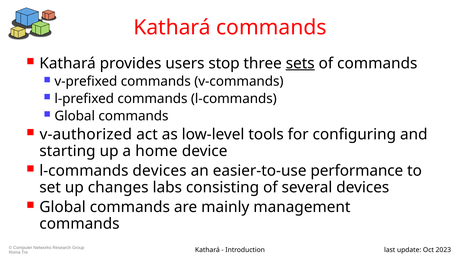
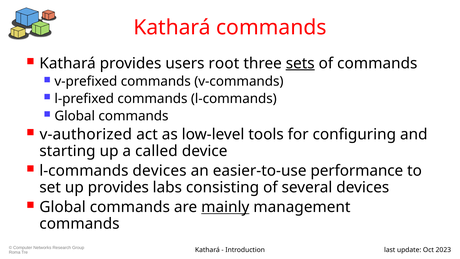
stop: stop -> root (224, 63)
home: home -> called (156, 151)
up changes: changes -> provides (118, 187)
mainly underline: none -> present (225, 207)
